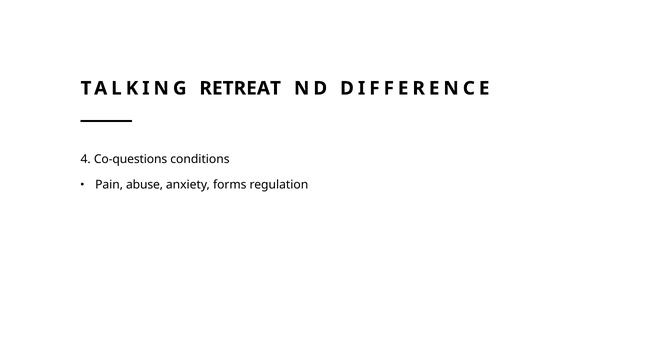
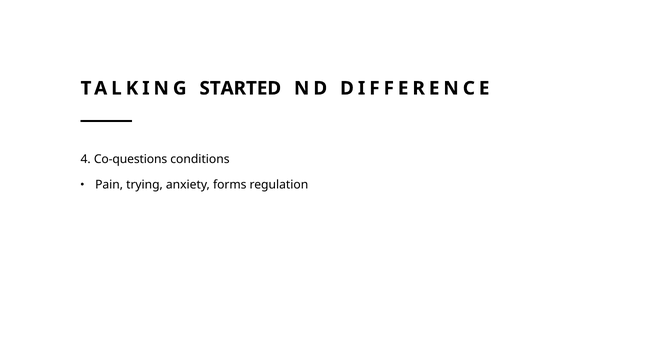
RETREAT: RETREAT -> STARTED (240, 88)
abuse: abuse -> trying (144, 185)
